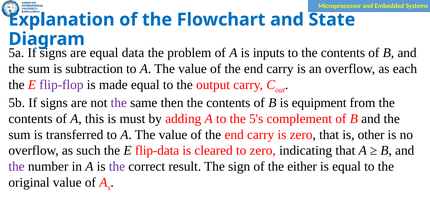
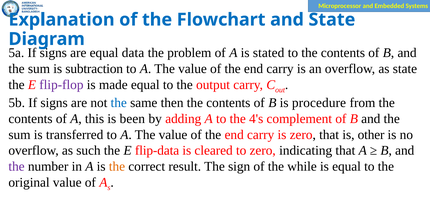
inputs: inputs -> stated (269, 53)
as each: each -> state (405, 69)
the colour: purple -> blue (119, 103)
equipment: equipment -> procedure (319, 103)
must: must -> been (132, 119)
5's: 5's -> 4's (256, 119)
the colour: purple -> orange (117, 167)
either: either -> while (302, 167)
